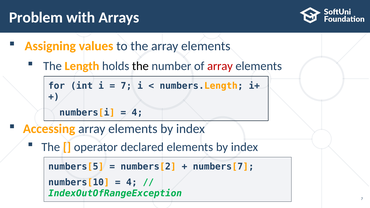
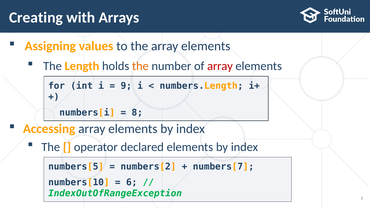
Problem: Problem -> Creating (36, 18)
the colour: black -> orange (140, 66)
7: 7 -> 9 (126, 86)
4: 4 -> 8 (137, 113)
4: 4 -> 6 (132, 182)
